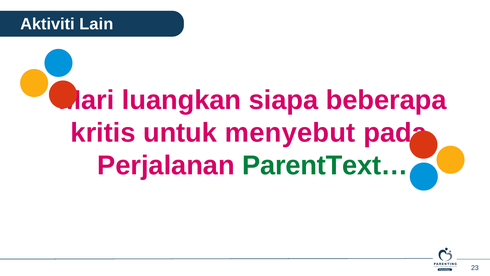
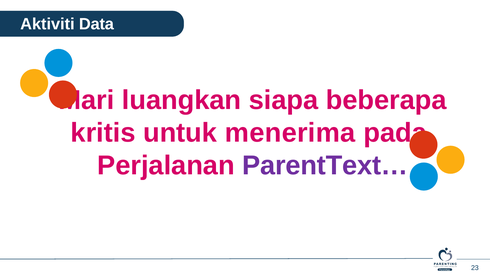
Lain: Lain -> Data (96, 24)
menyebut: menyebut -> menerima (290, 133)
ParentText… colour: green -> purple (325, 165)
